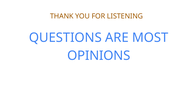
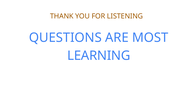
OPINIONS: OPINIONS -> LEARNING (99, 56)
